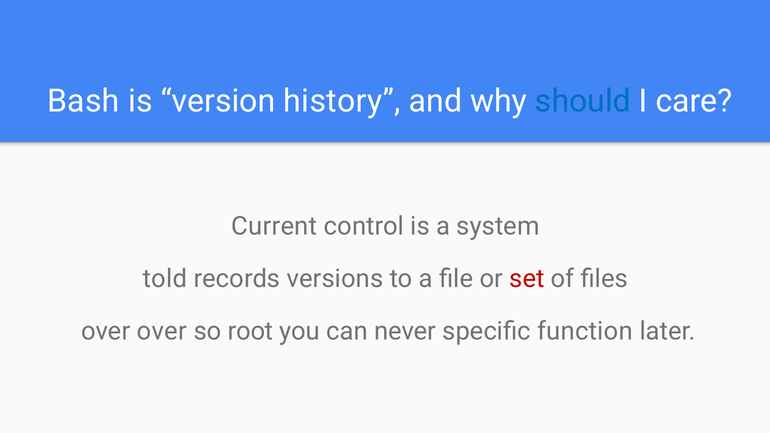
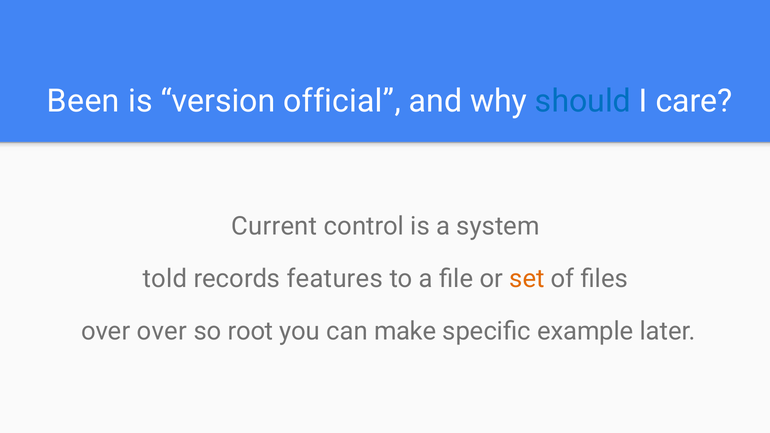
Bash: Bash -> Been (83, 101)
history: history -> official (342, 101)
versions: versions -> features (335, 279)
set colour: red -> orange (527, 279)
never: never -> make (405, 331)
function: function -> example (585, 331)
